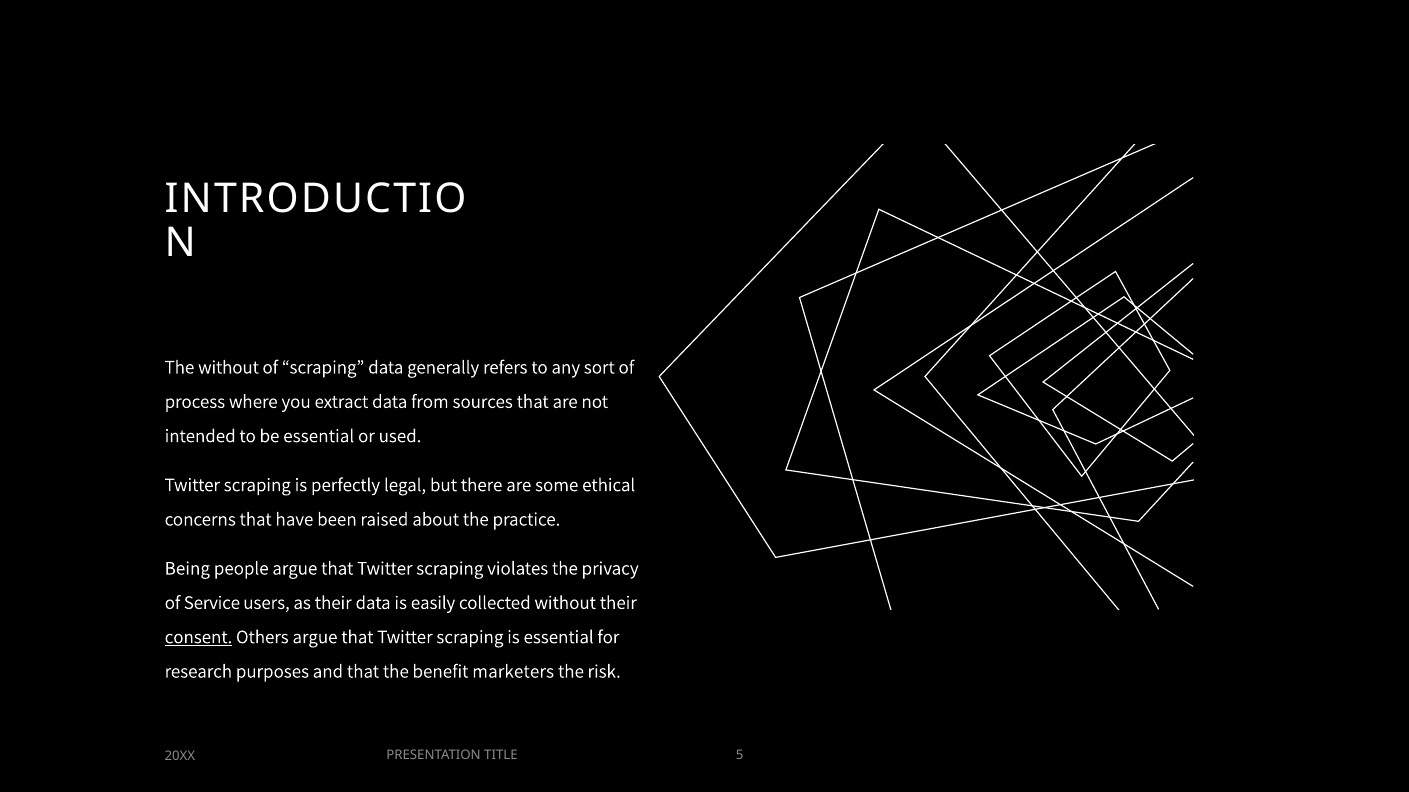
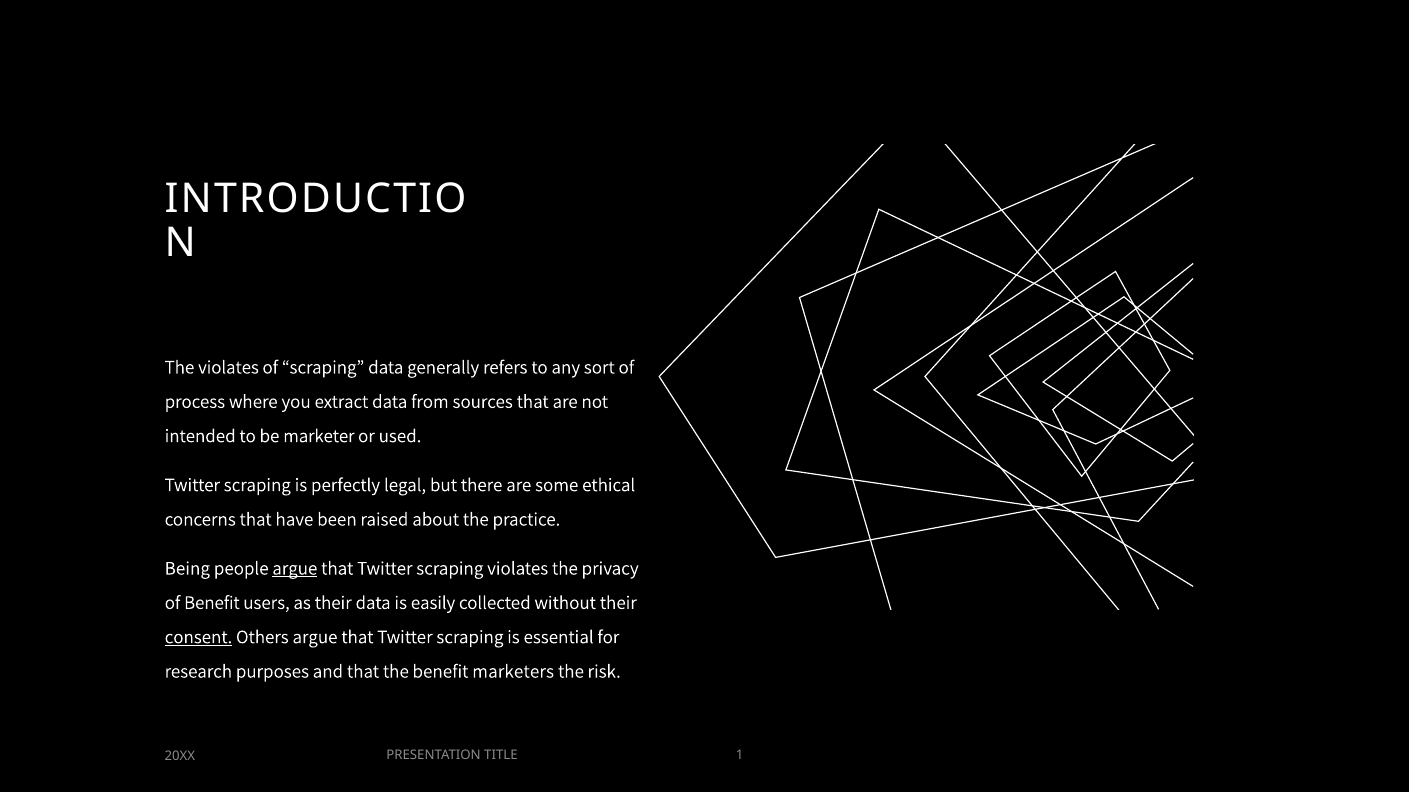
The without: without -> violates (228, 367)
be essential: essential -> marketer (319, 436)
argue underline: none -> present (295, 569)
of Service: Service -> Benefit (212, 603)
5: 5 -> 1 (740, 756)
